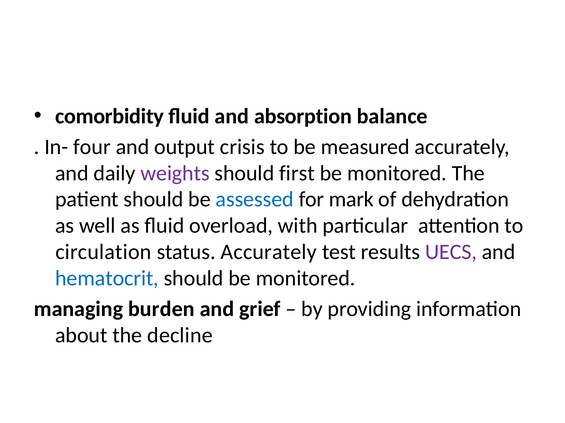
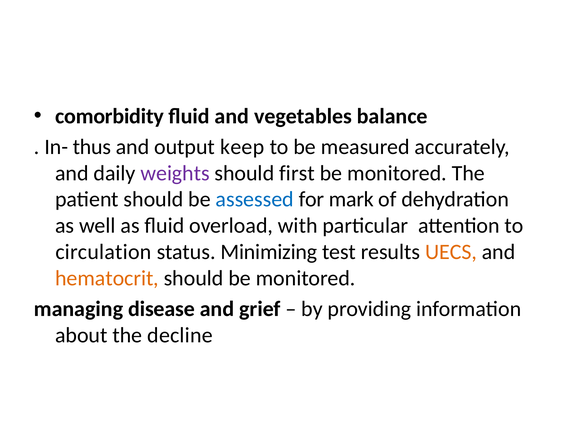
absorption: absorption -> vegetables (303, 116)
four: four -> thus (92, 147)
crisis: crisis -> keep (242, 147)
status Accurately: Accurately -> Minimizing (269, 252)
UECS colour: purple -> orange (451, 252)
hematocrit colour: blue -> orange (107, 279)
burden: burden -> disease (162, 309)
